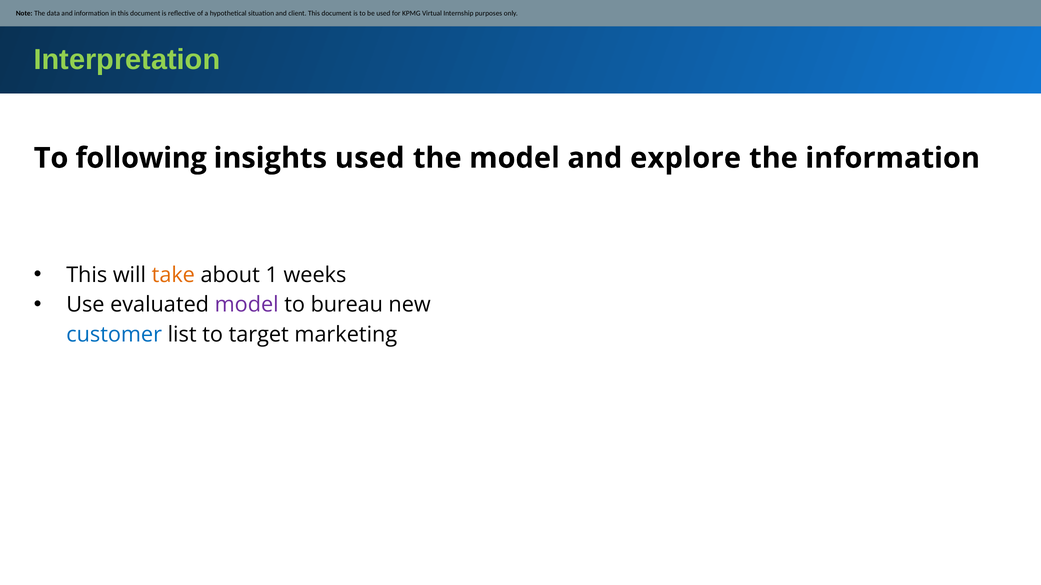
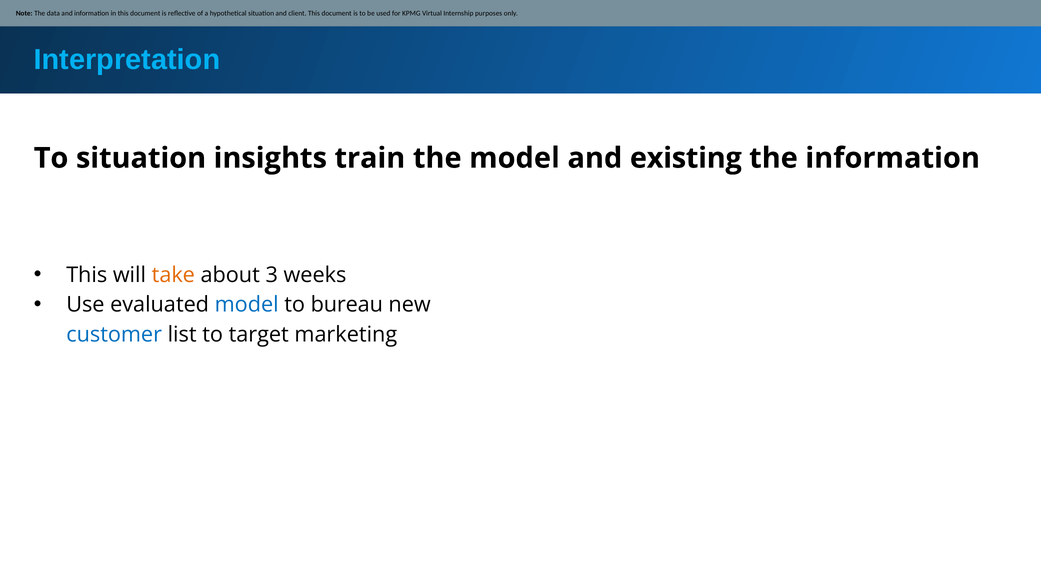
Interpretation colour: light green -> light blue (127, 60)
To following: following -> situation (141, 158)
insights used: used -> train (370, 158)
explore: explore -> existing (686, 158)
1: 1 -> 3 (272, 275)
model colour: purple -> blue (247, 305)
